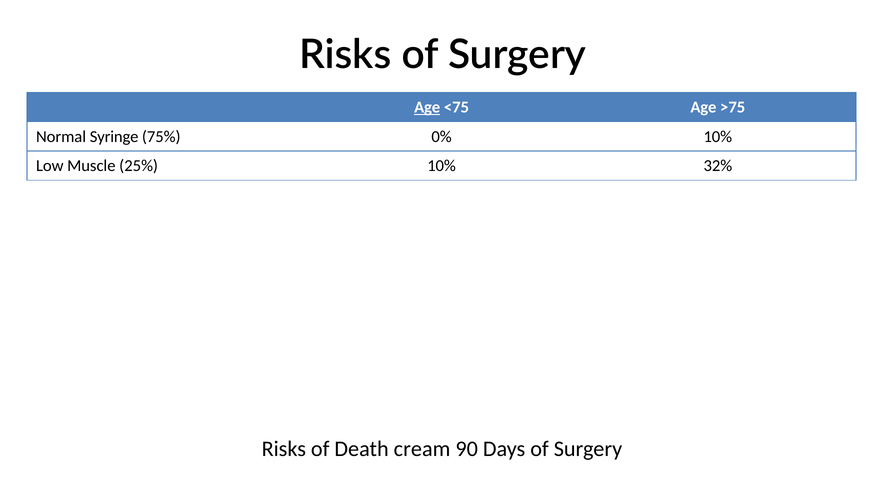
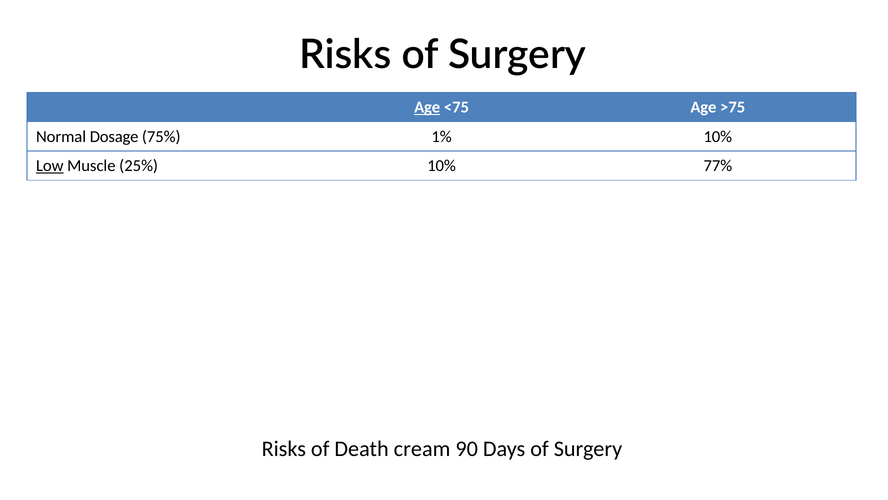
Syringe: Syringe -> Dosage (114, 136)
0%: 0% -> 1% (442, 136)
Low underline: none -> present (50, 166)
32%: 32% -> 77% (718, 166)
